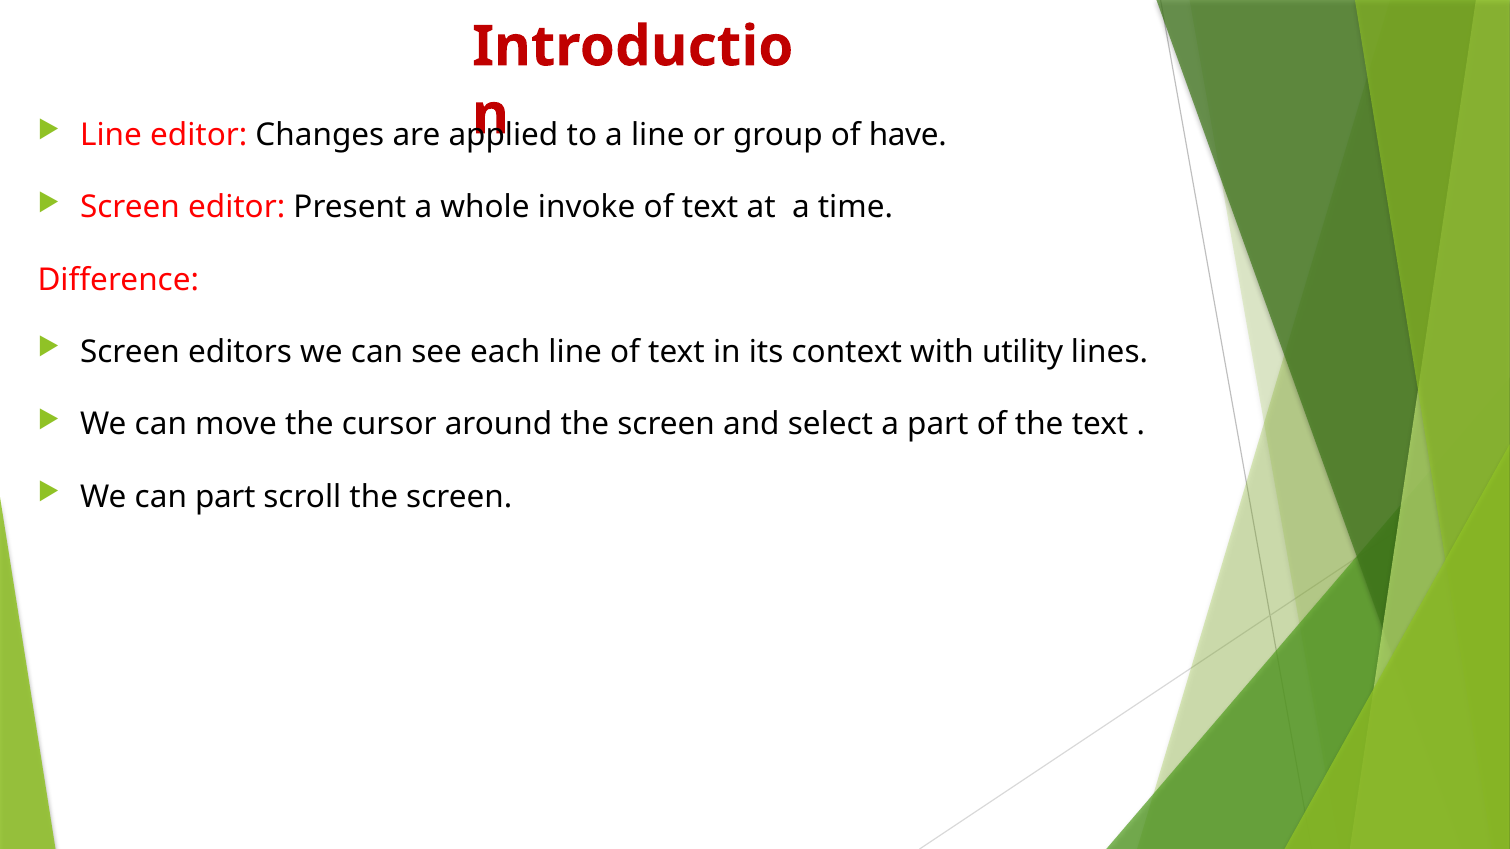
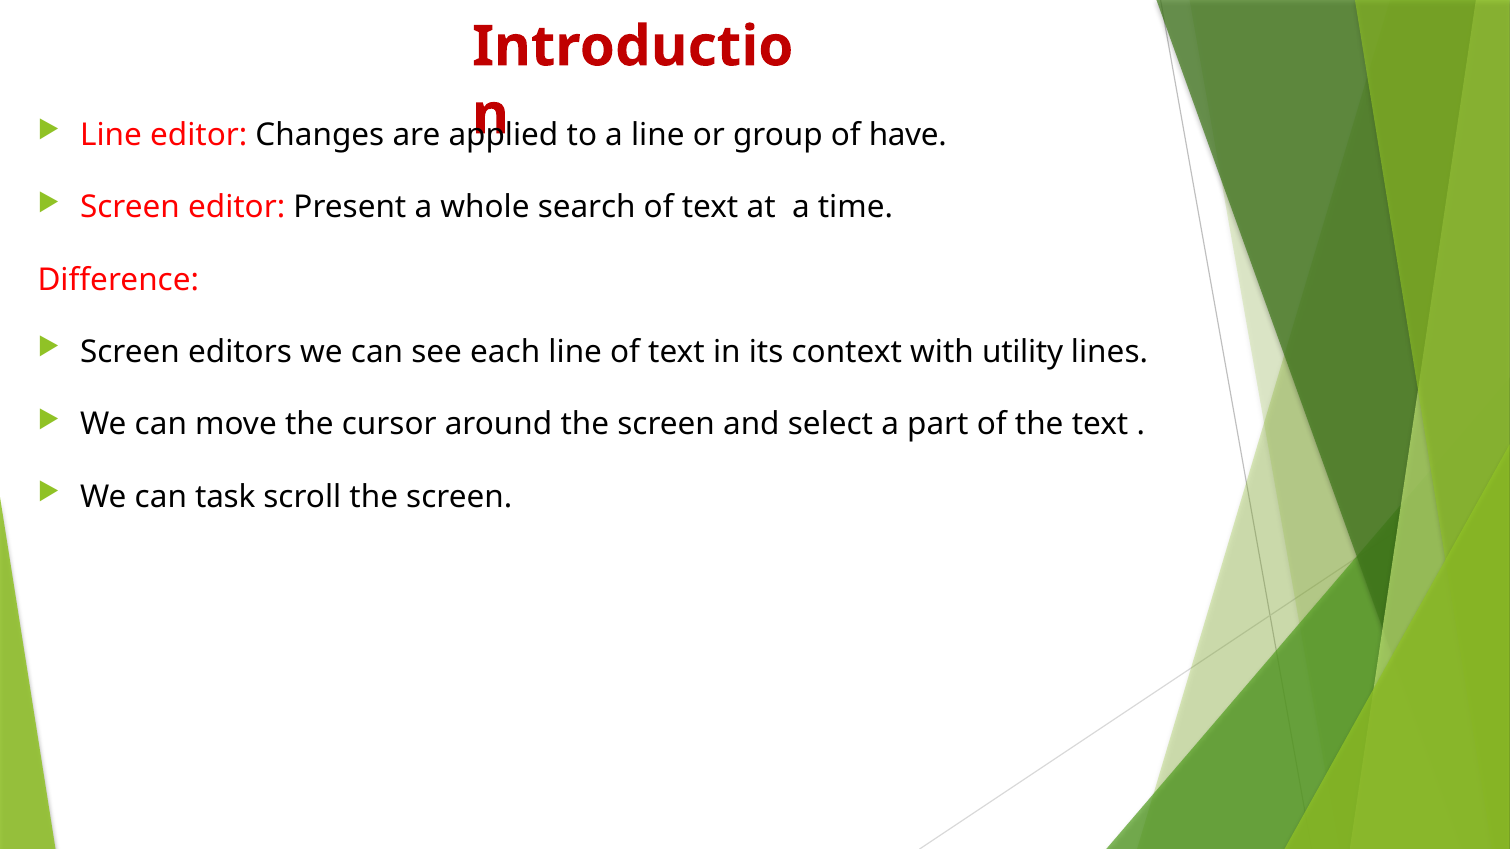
invoke: invoke -> search (587, 207)
can part: part -> task (225, 497)
